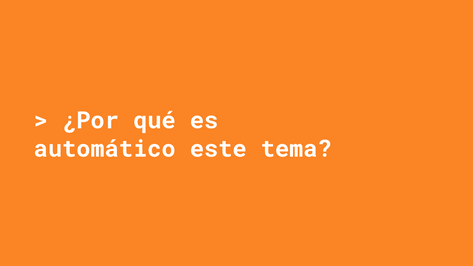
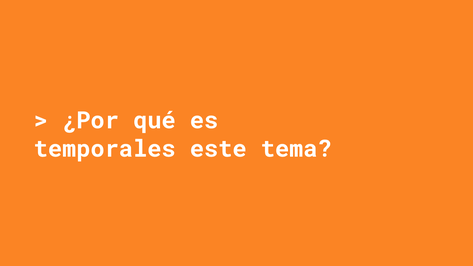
automático: automático -> temporales (105, 149)
